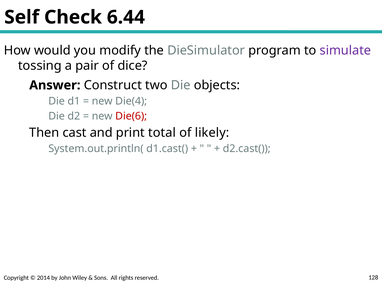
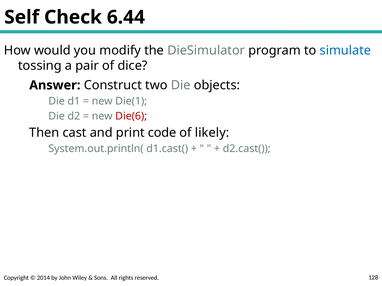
simulate colour: purple -> blue (345, 50)
Die(4: Die(4 -> Die(1 (131, 101)
total: total -> code (162, 133)
